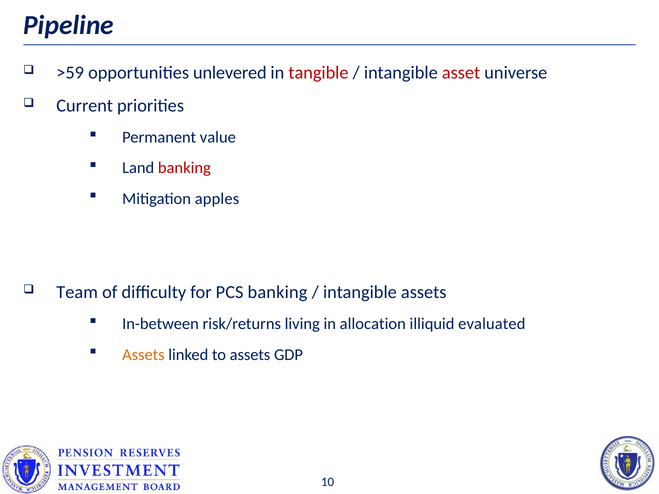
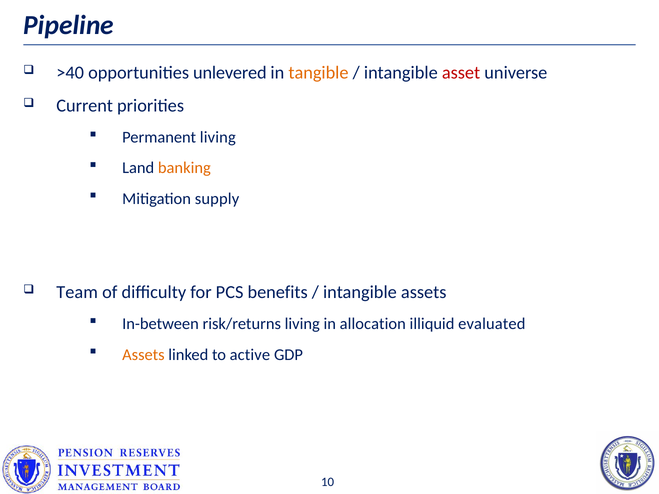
>59: >59 -> >40 (70, 73)
tangible colour: red -> orange (318, 73)
Permanent value: value -> living (218, 137)
banking colour: red -> orange (184, 168)
apples: apples -> supply (217, 199)
PCS banking: banking -> benefits (278, 292)
to assets: assets -> active (250, 355)
